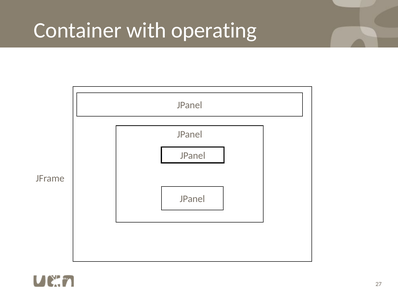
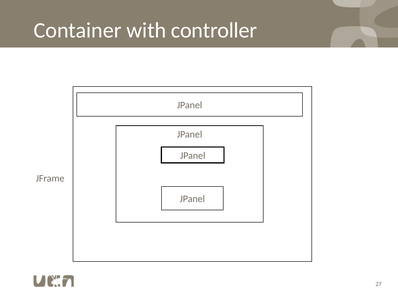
operating: operating -> controller (214, 30)
